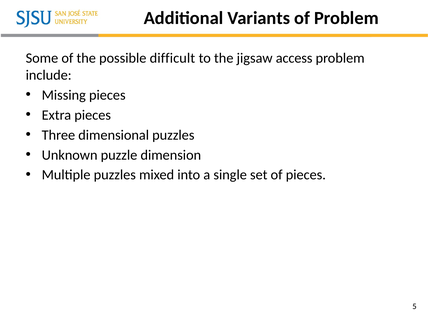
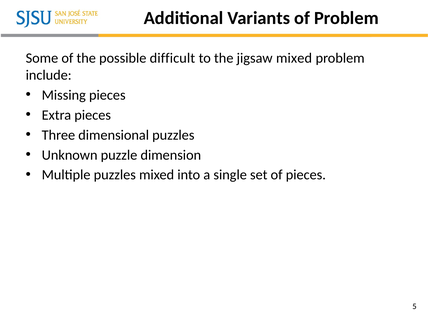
jigsaw access: access -> mixed (294, 58)
